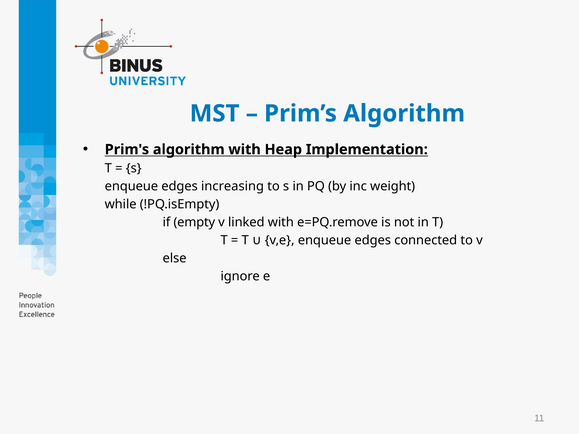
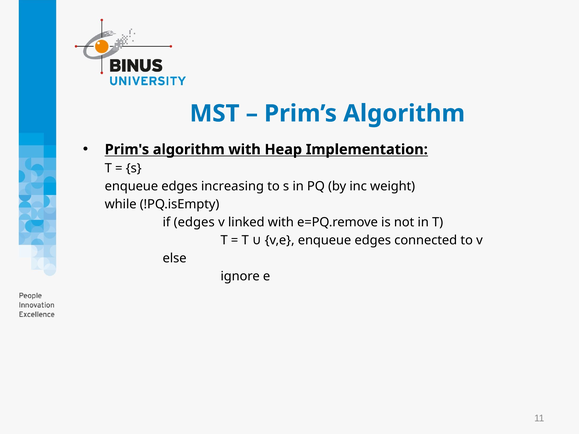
if empty: empty -> edges (194, 222)
